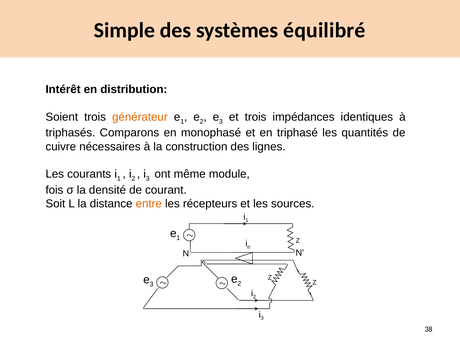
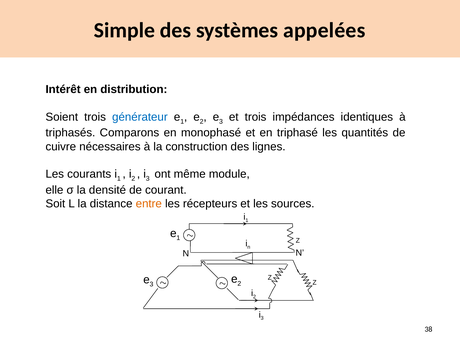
équilibré: équilibré -> appelées (324, 30)
générateur colour: orange -> blue (140, 117)
fois: fois -> elle (54, 190)
